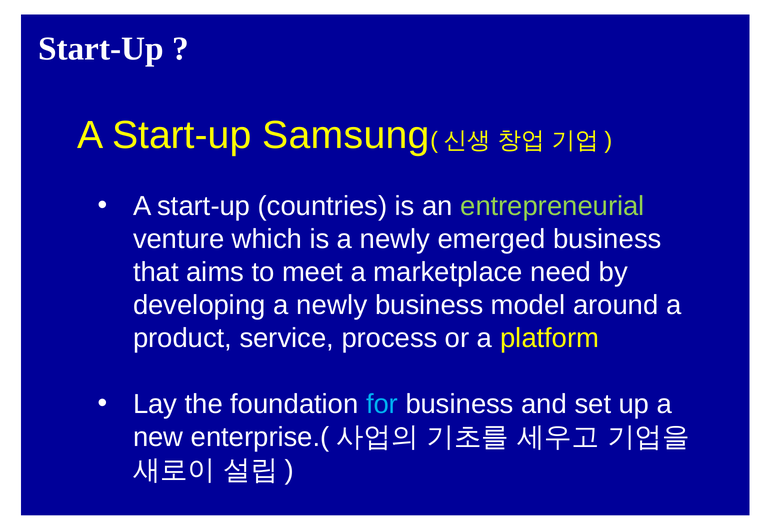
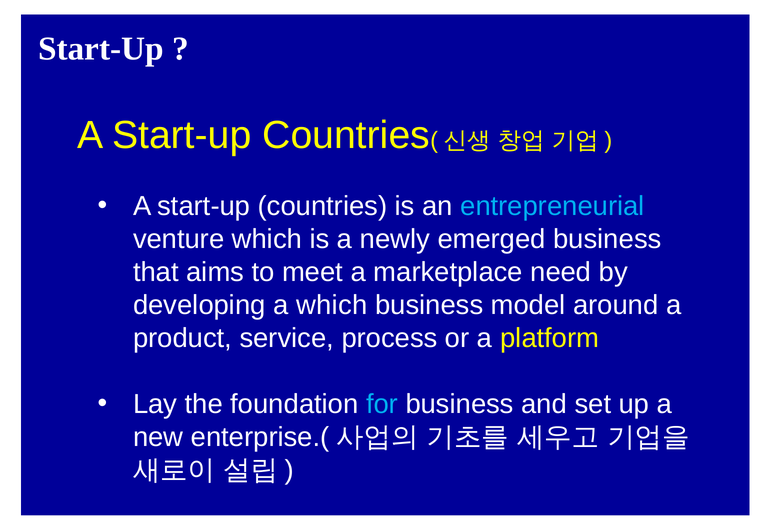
Samsung: Samsung -> Countries (346, 135)
entrepreneurial colour: light green -> light blue (552, 206)
developing a newly: newly -> which (332, 305)
